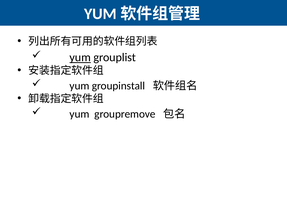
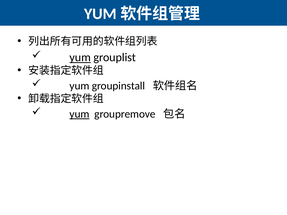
yum underline: none -> present (79, 114)
